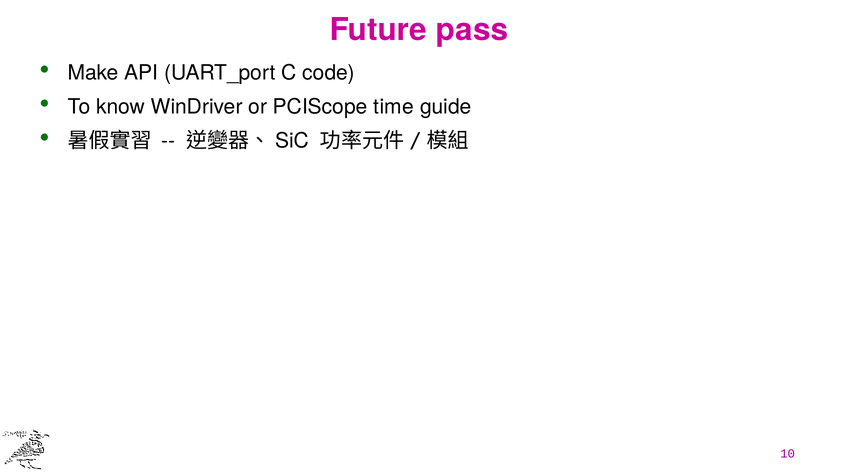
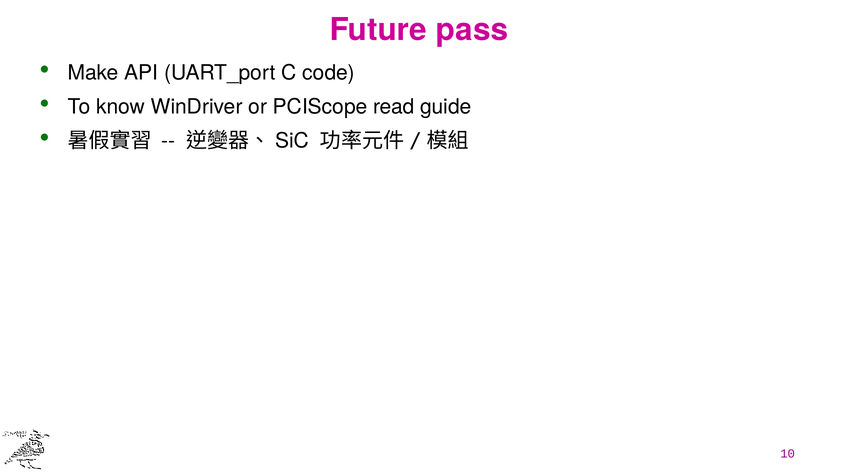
time: time -> read (394, 107)
